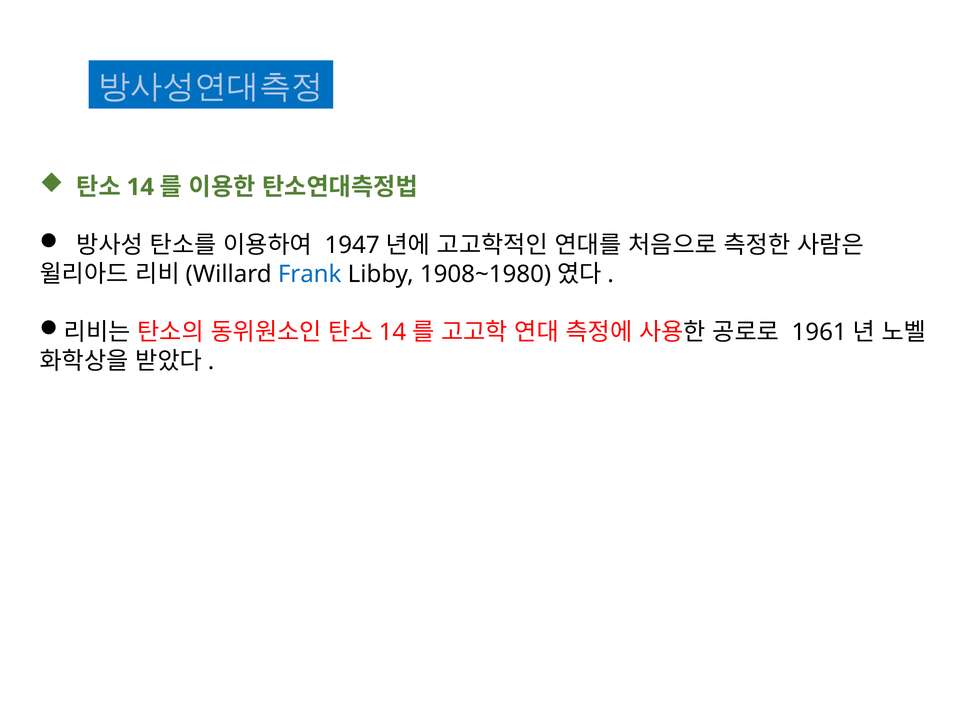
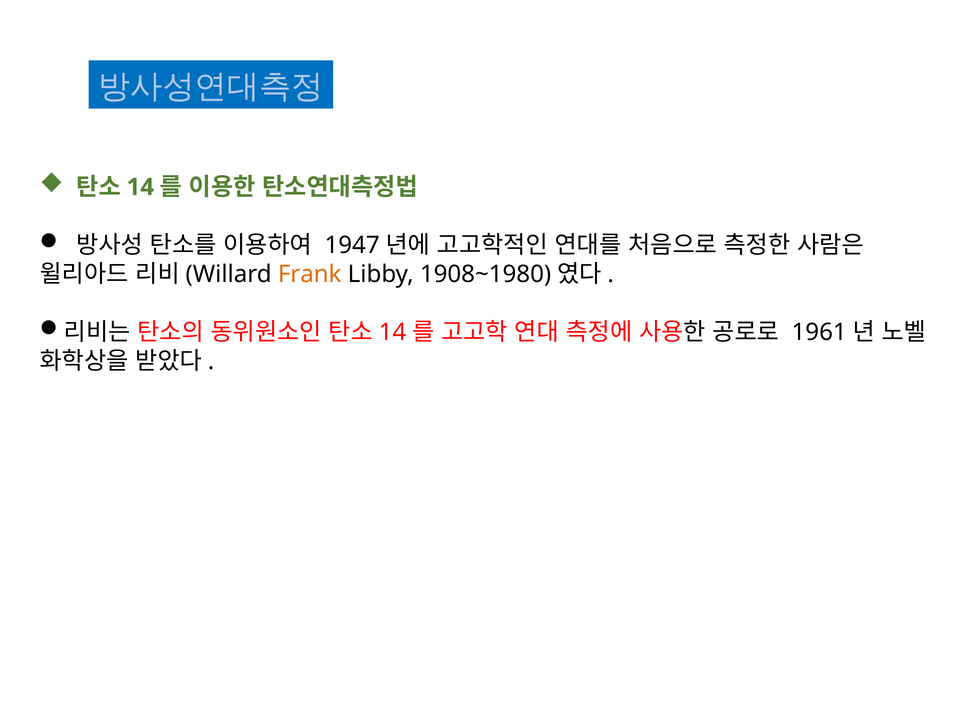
Frank colour: blue -> orange (310, 274)
